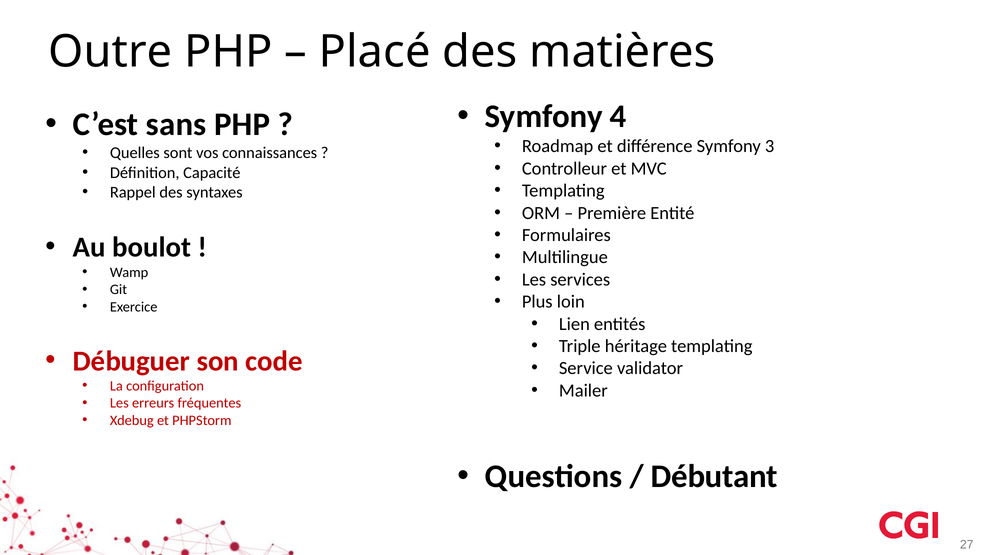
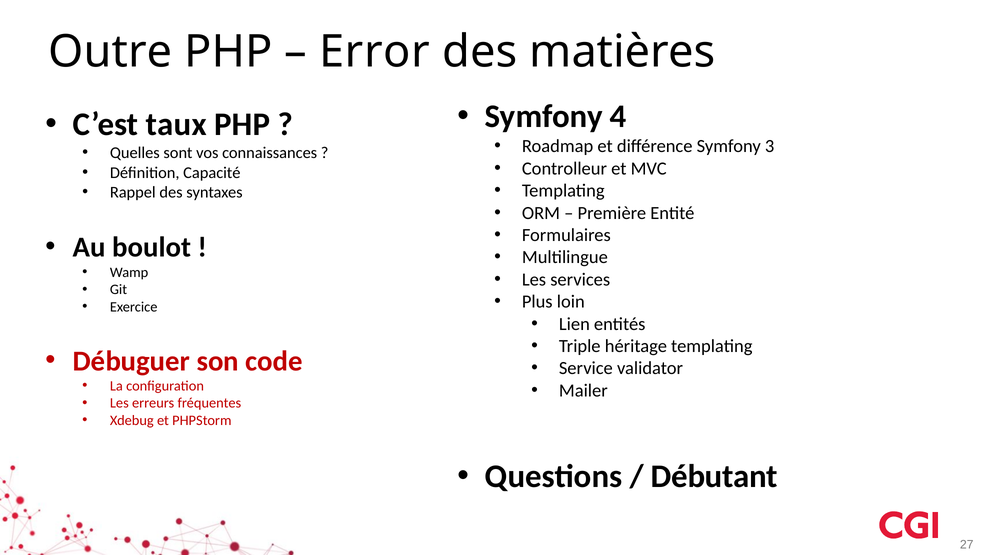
Placé: Placé -> Error (375, 52)
sans: sans -> taux (176, 124)
